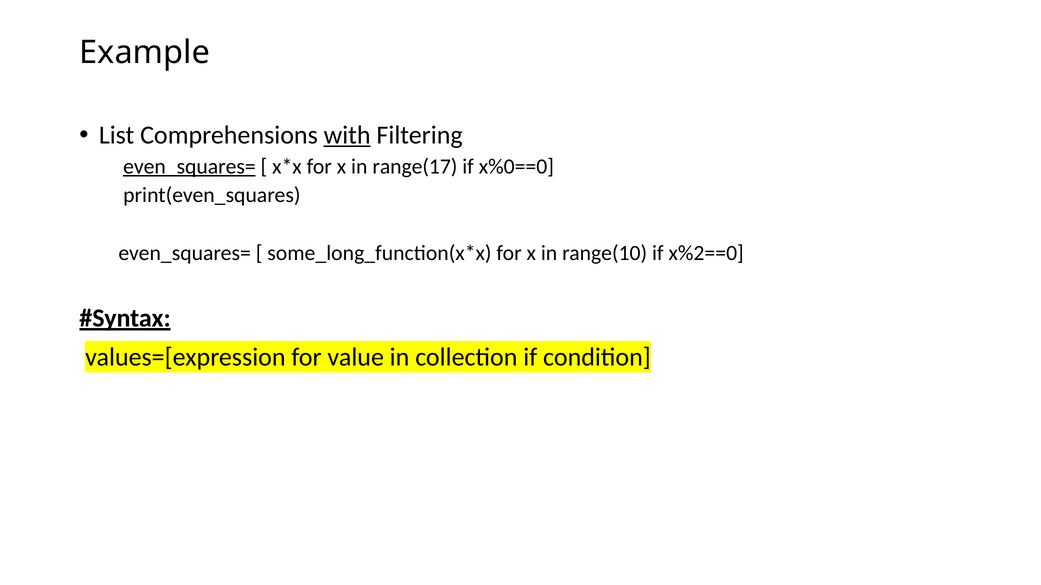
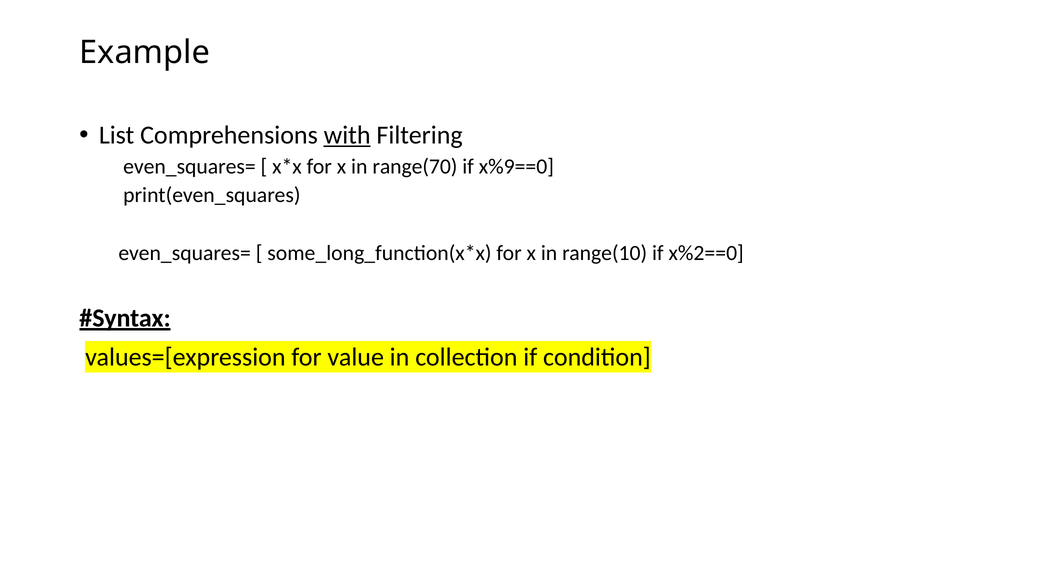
even_squares= underline: present -> none (189, 167)
range(17: range(17 -> range(70 (415, 167)
x%0==0: x%0==0 -> x%9==0 (516, 167)
